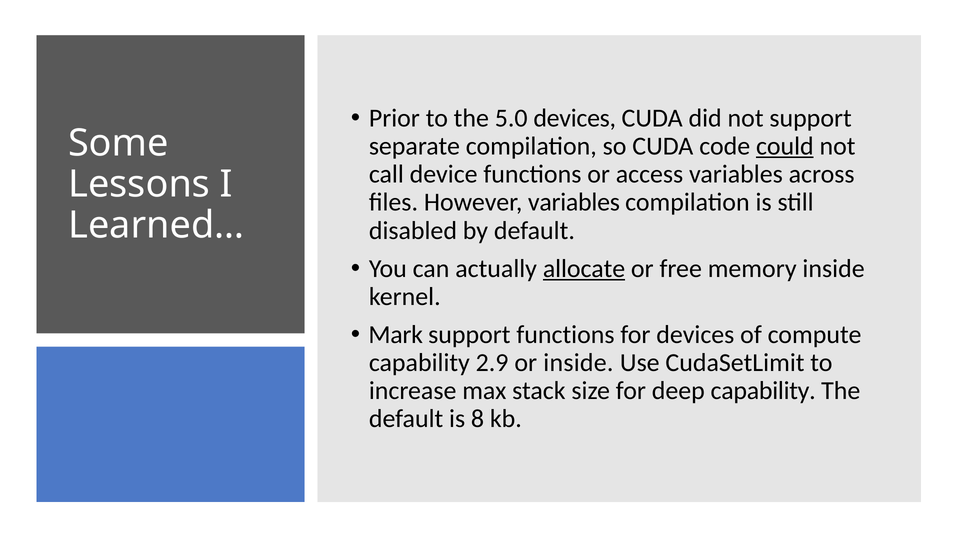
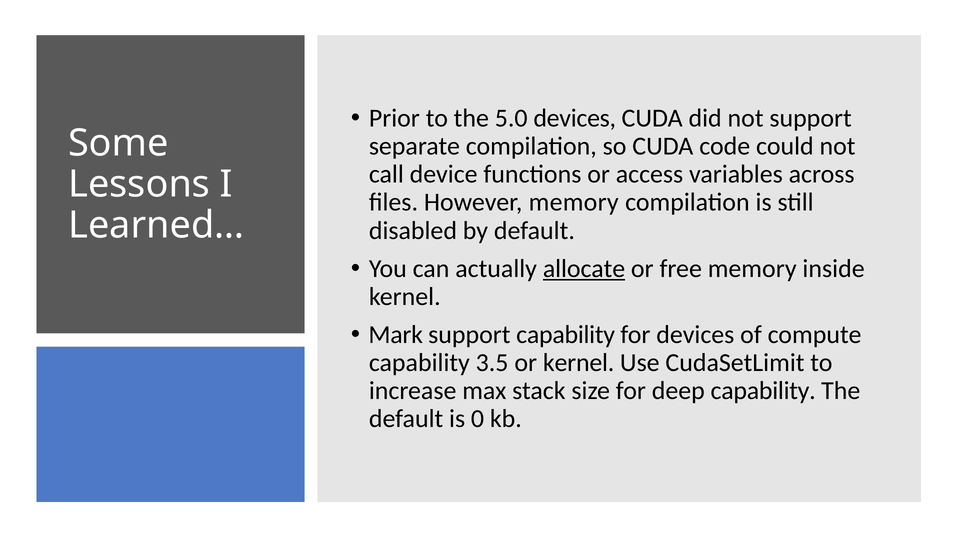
could underline: present -> none (785, 146)
However variables: variables -> memory (574, 203)
support functions: functions -> capability (566, 335)
2.9: 2.9 -> 3.5 (492, 363)
or inside: inside -> kernel (579, 363)
8: 8 -> 0 (478, 419)
